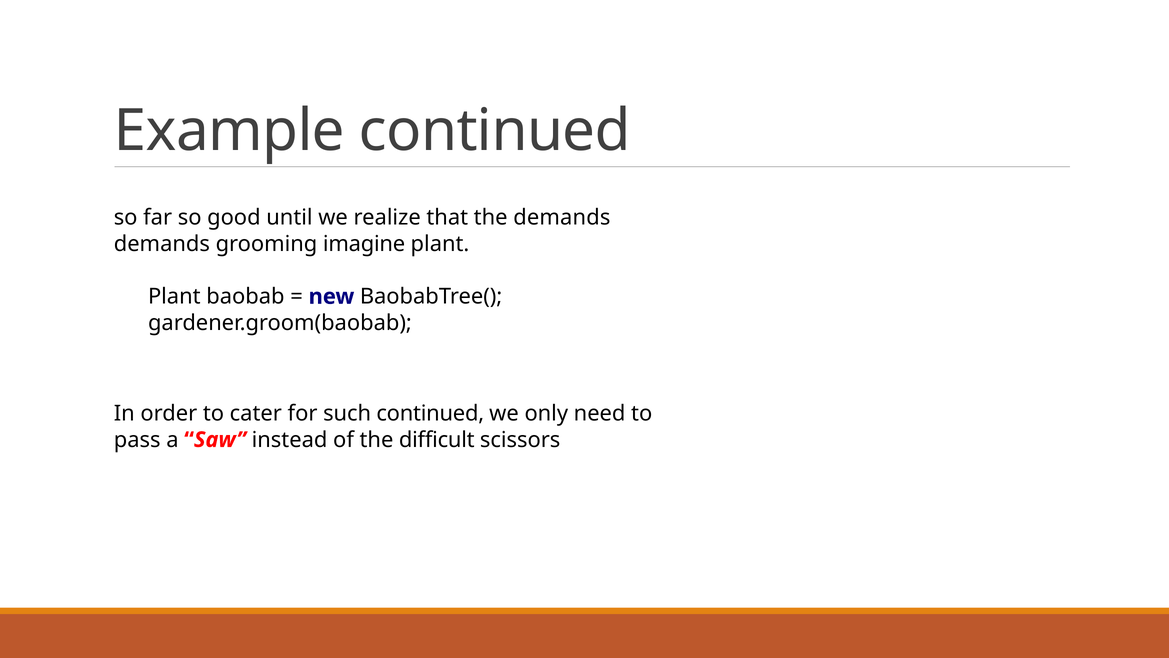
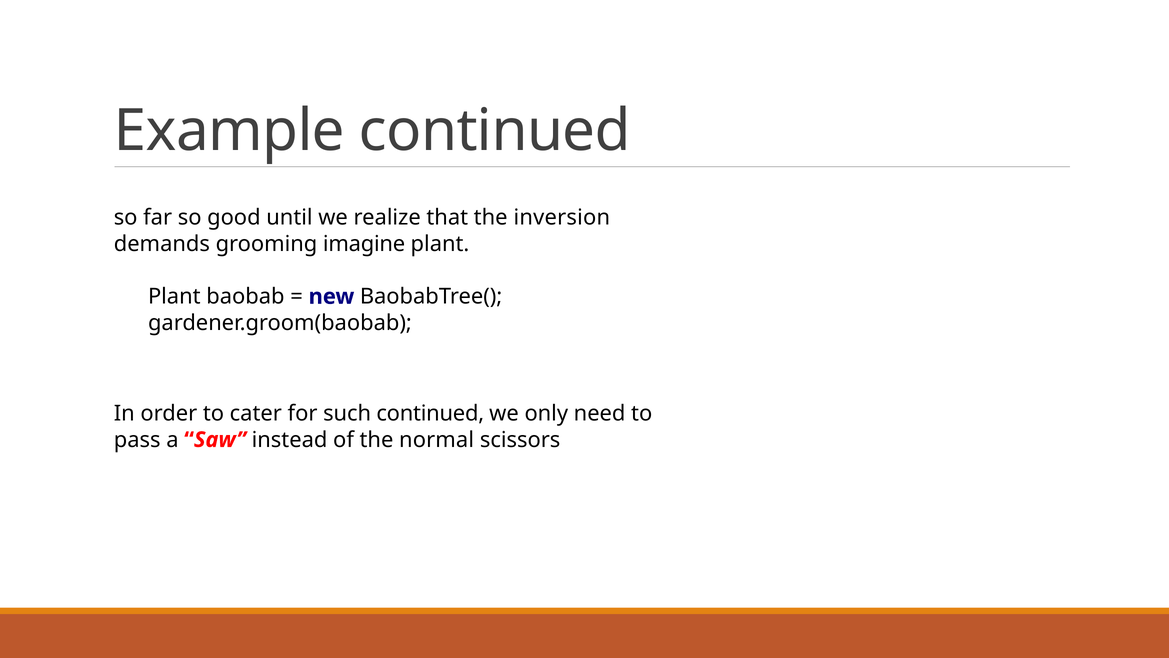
the demands: demands -> inversion (562, 217)
difficult: difficult -> normal (437, 439)
